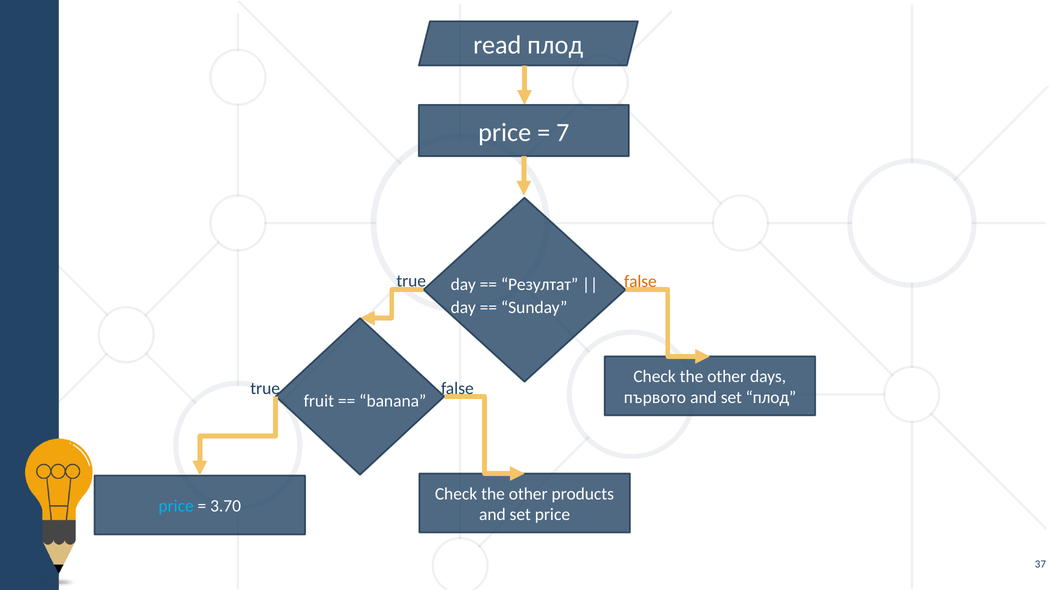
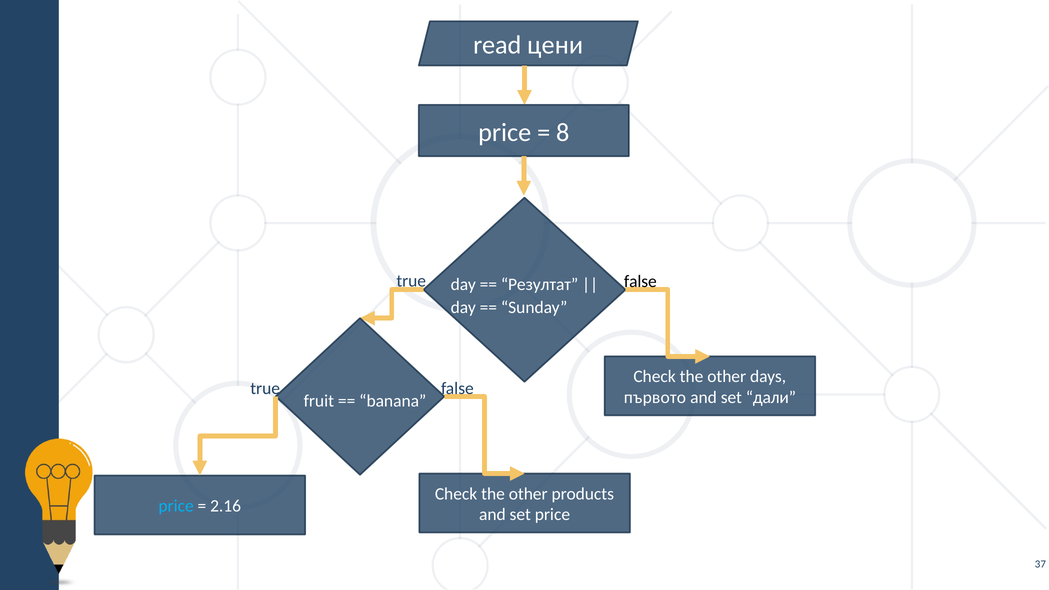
read плод: плод -> цени (555, 45)
7: 7 -> 8 (563, 132)
false colour: orange -> black (640, 282)
set плод: плод -> дали (771, 398)
3.70: 3.70 -> 2.16 (226, 506)
